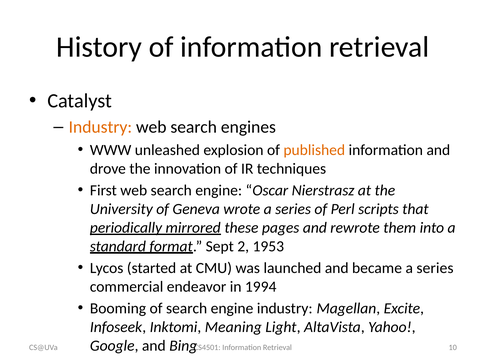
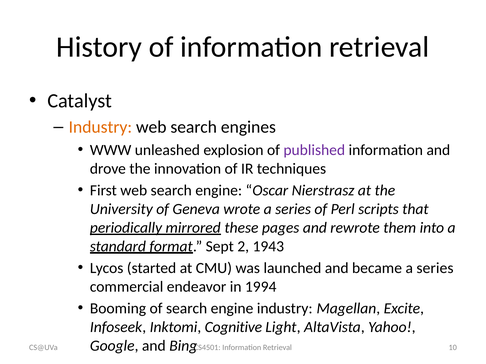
published colour: orange -> purple (314, 150)
1953: 1953 -> 1943 (268, 247)
Meaning: Meaning -> Cognitive (233, 328)
